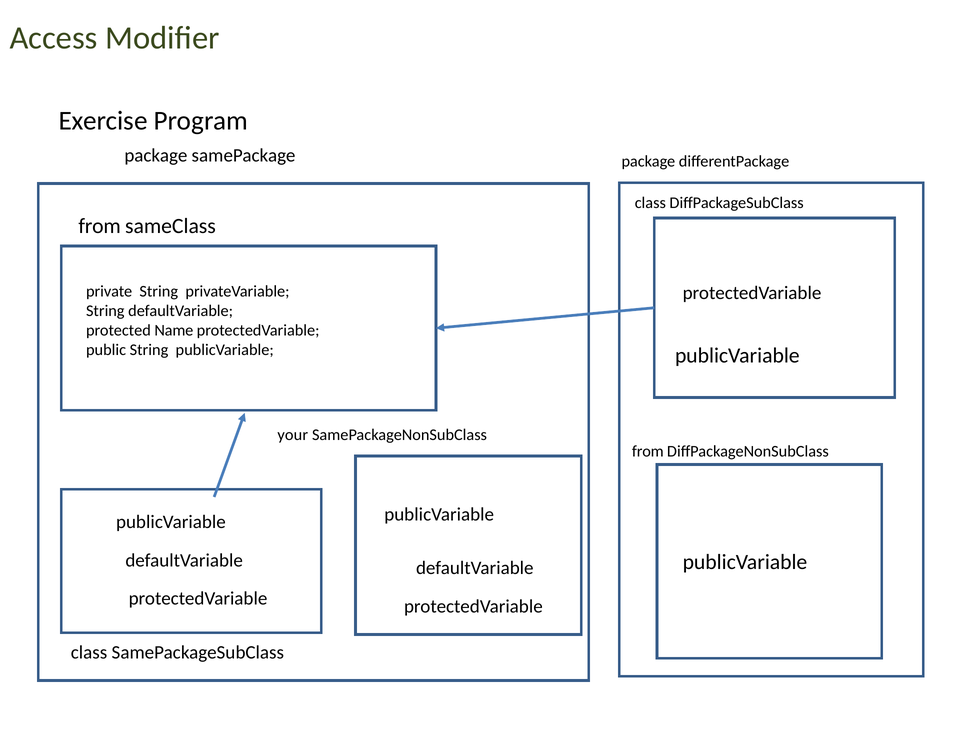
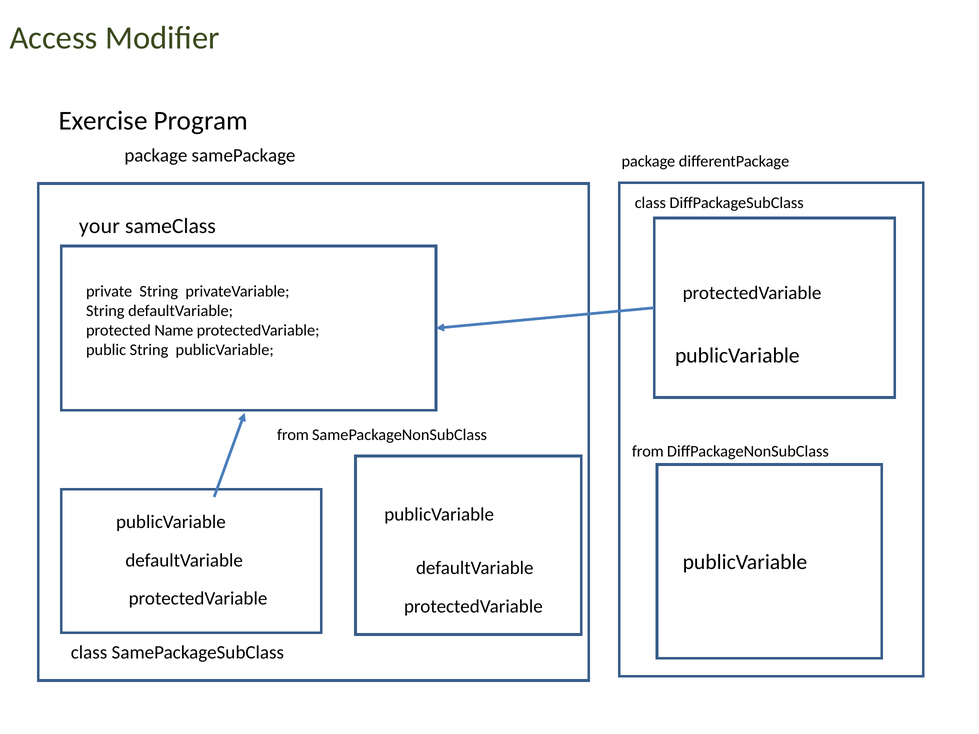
from: from -> your (99, 226)
your: your -> from (293, 435)
